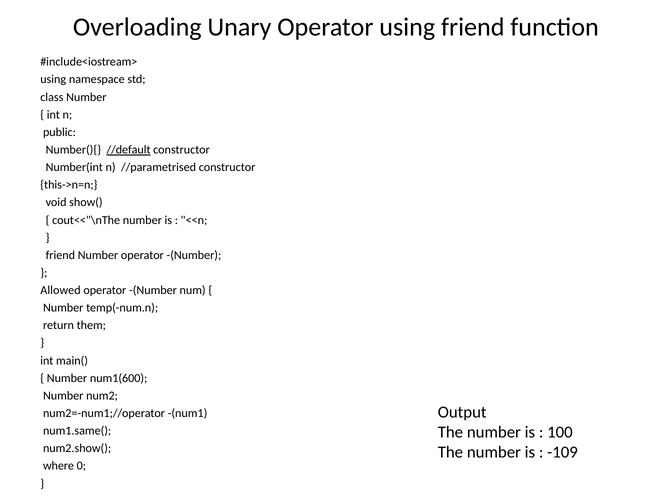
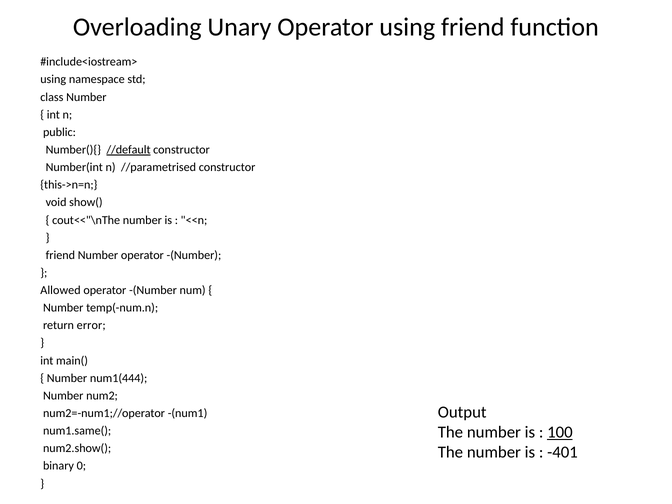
them: them -> error (91, 325)
num1(600: num1(600 -> num1(444 (119, 378)
100 underline: none -> present (560, 432)
-109: -109 -> -401 (563, 452)
where: where -> binary (58, 466)
